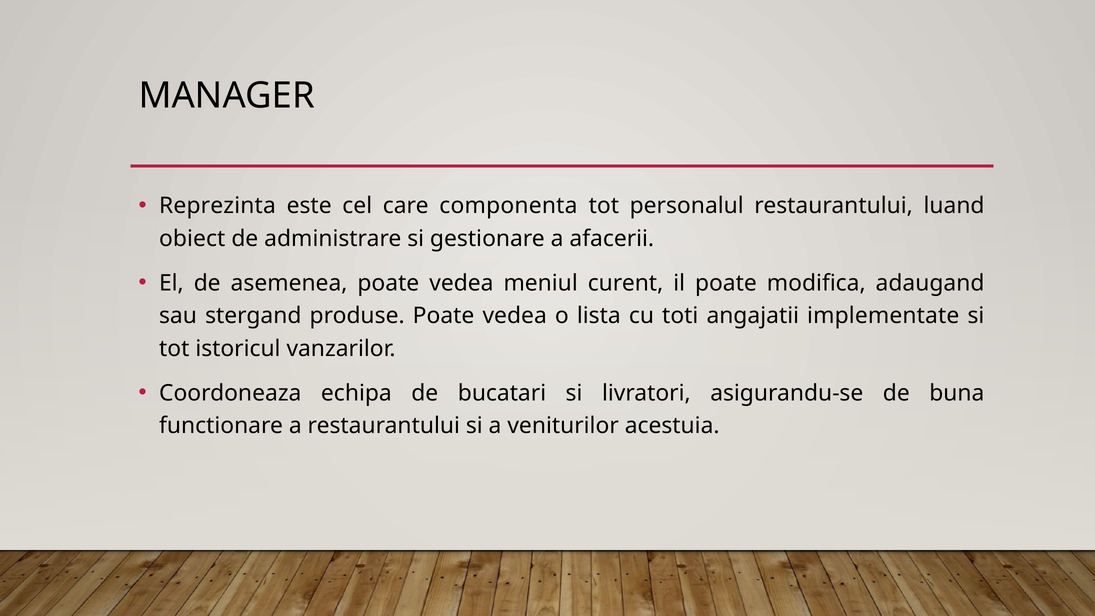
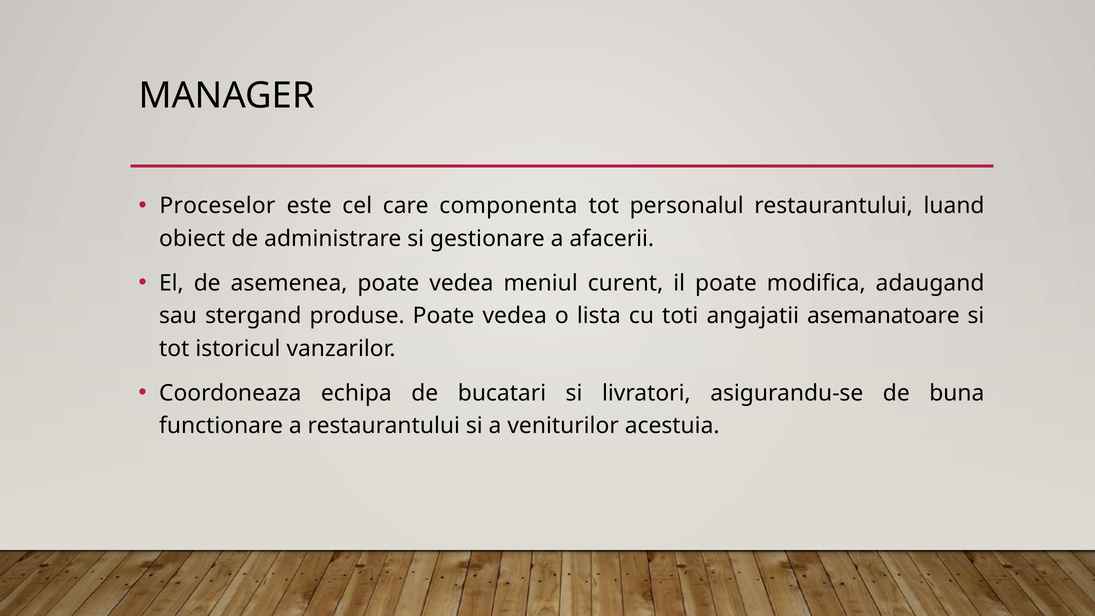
Reprezinta: Reprezinta -> Proceselor (217, 206)
implementate: implementate -> asemanatoare (883, 316)
